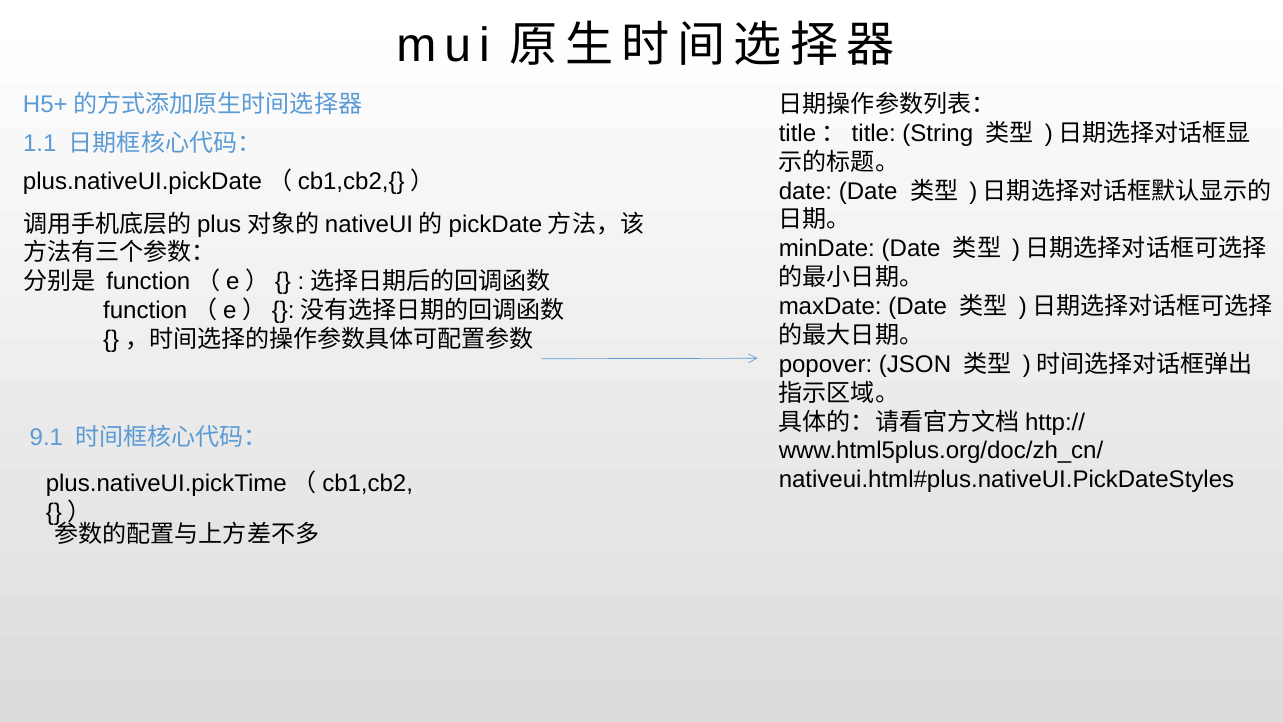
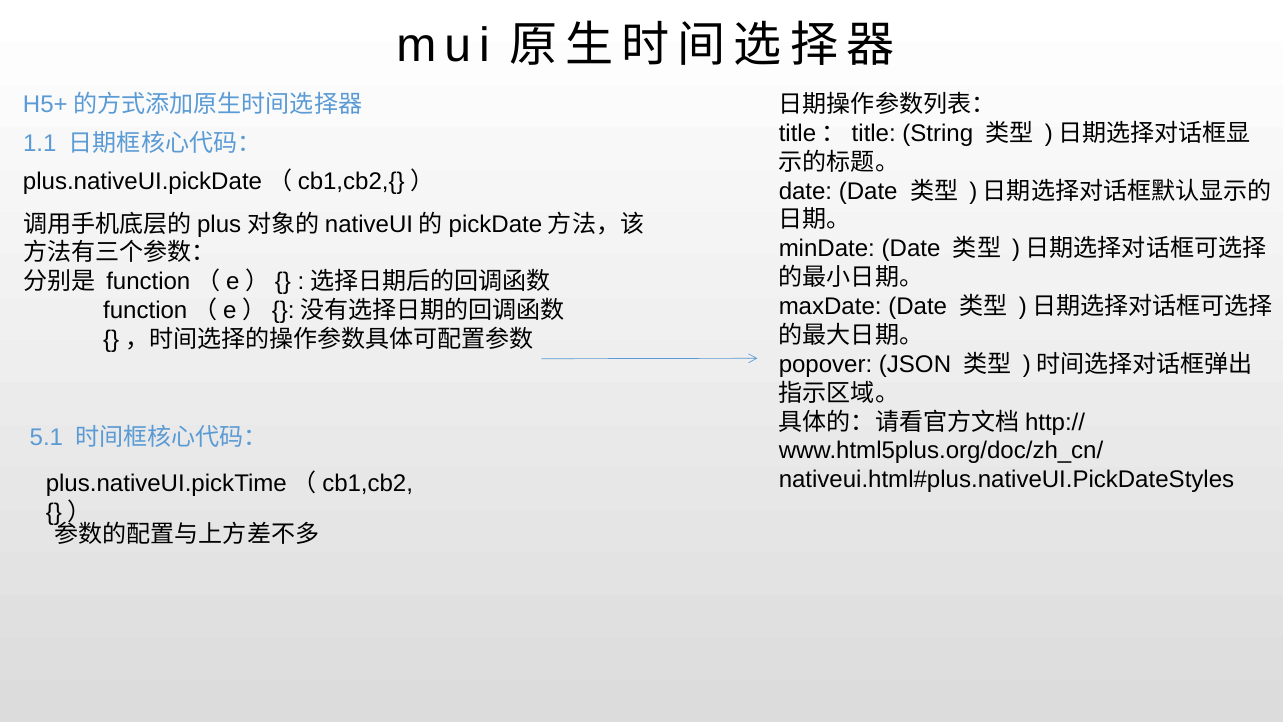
9.1: 9.1 -> 5.1 (46, 438)
